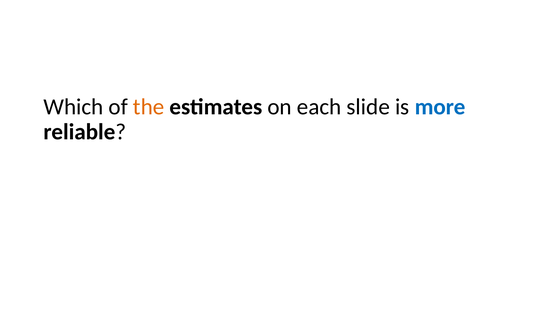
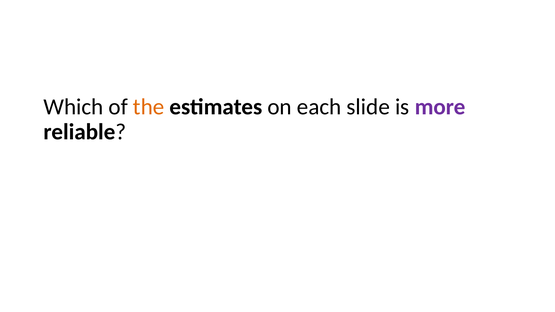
more colour: blue -> purple (440, 107)
